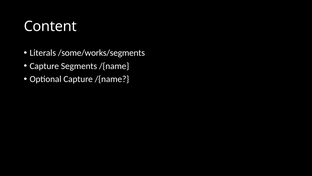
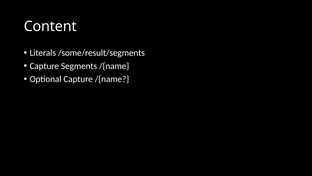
/some/works/segments: /some/works/segments -> /some/result/segments (101, 53)
